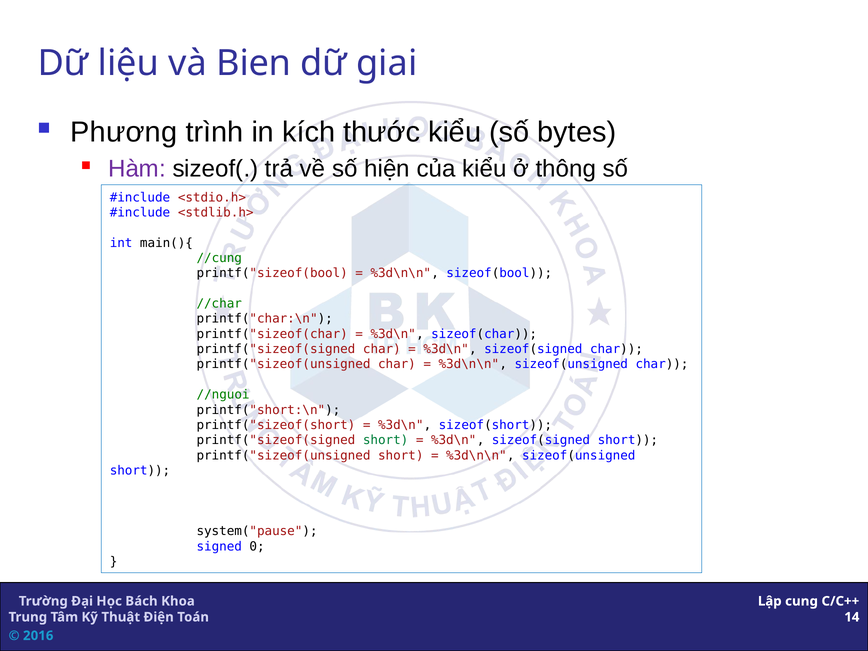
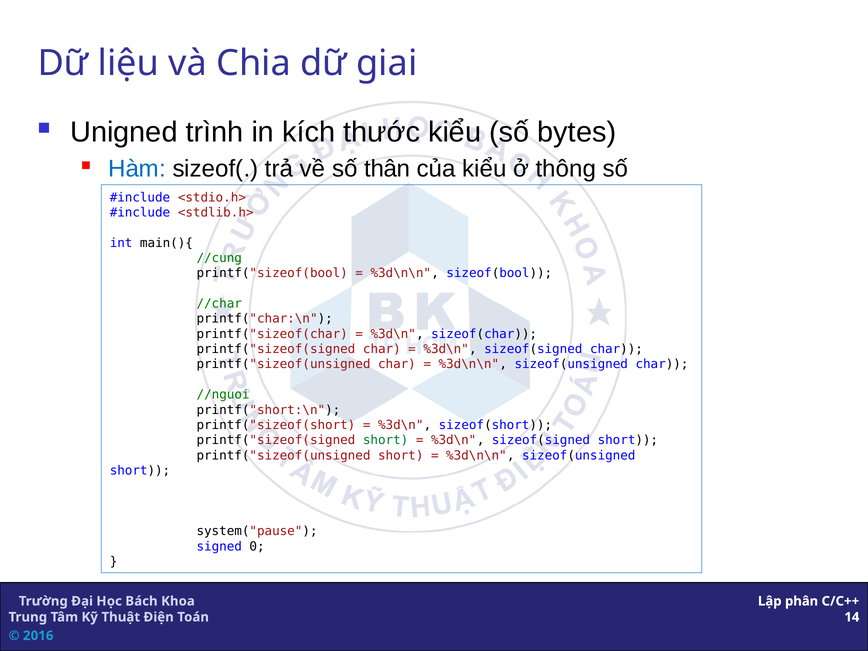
Bien: Bien -> Chia (254, 63)
Phương: Phương -> Unigned (124, 132)
Hàm colour: purple -> blue (137, 169)
hiện: hiện -> thân (387, 169)
cung: cung -> phân (802, 601)
